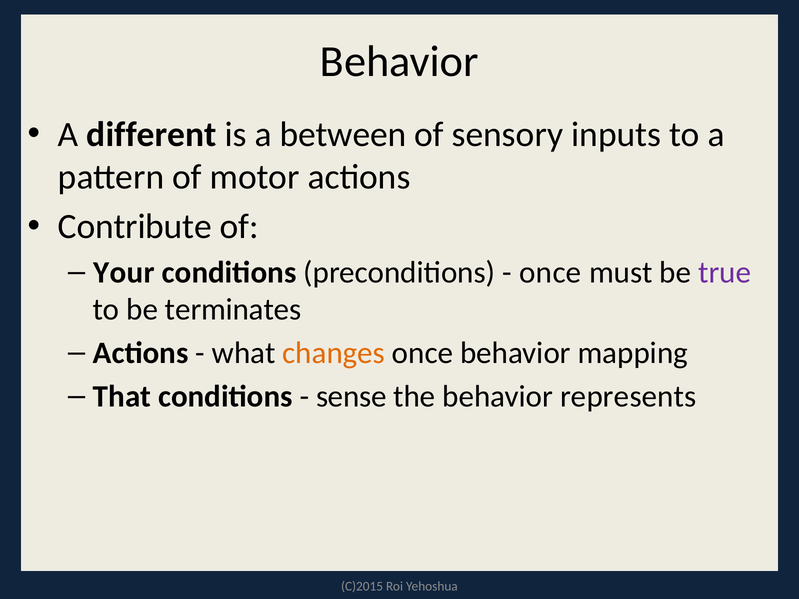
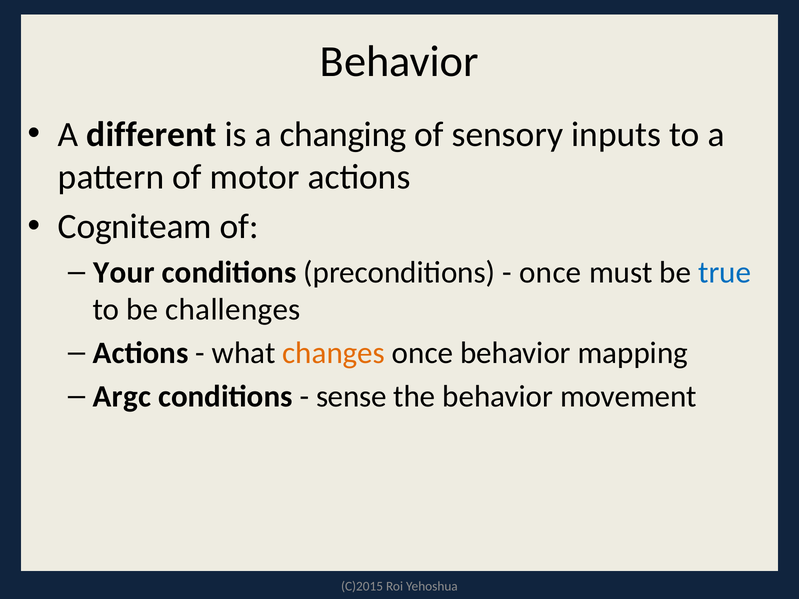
between: between -> changing (343, 134)
Contribute: Contribute -> Cogniteam (135, 227)
true colour: purple -> blue (725, 273)
terminates: terminates -> challenges (233, 310)
That: That -> Argc (122, 397)
represents: represents -> movement (628, 397)
